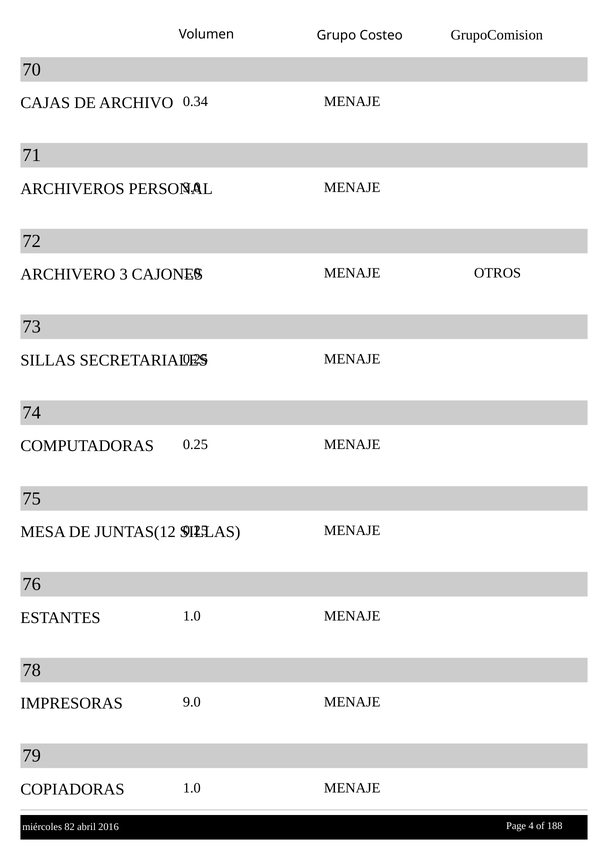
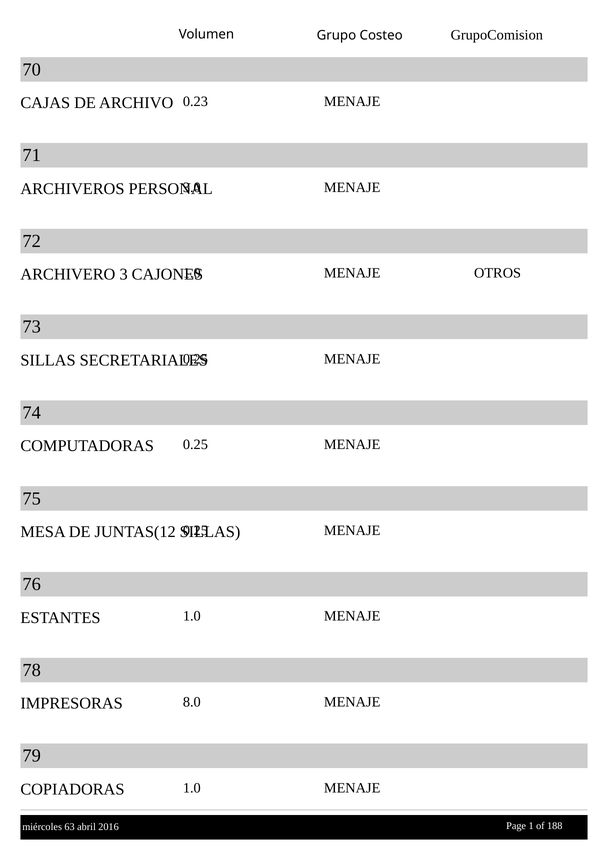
0.34: 0.34 -> 0.23 (195, 102)
9.0: 9.0 -> 8.0 (192, 702)
4: 4 -> 1 (531, 826)
82: 82 -> 63 (70, 827)
